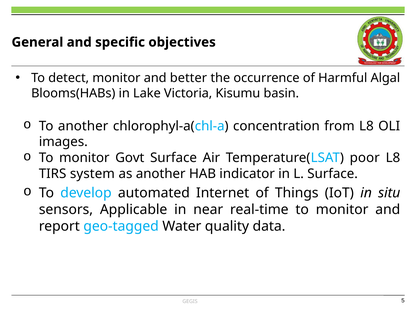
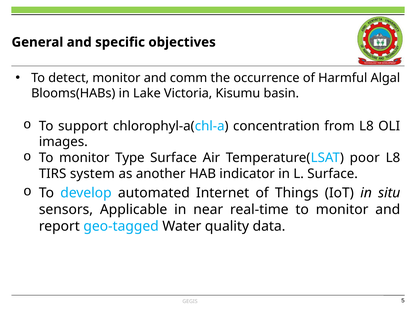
better: better -> comm (189, 78)
To another: another -> support (83, 126)
Govt: Govt -> Type (130, 158)
